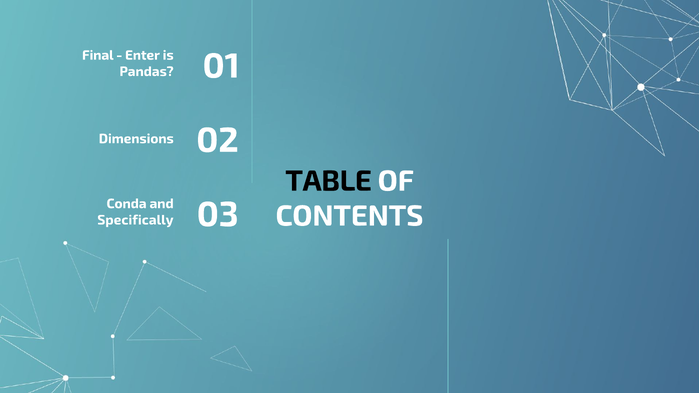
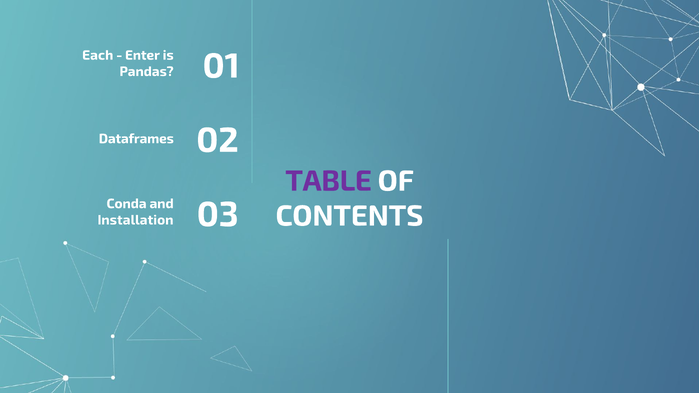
Final: Final -> Each (98, 55)
Dimensions: Dimensions -> Dataframes (136, 139)
TABLE colour: black -> purple (329, 181)
Specifically: Specifically -> Installation (135, 220)
